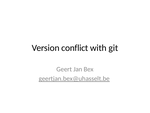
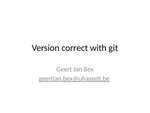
conflict: conflict -> correct (75, 48)
